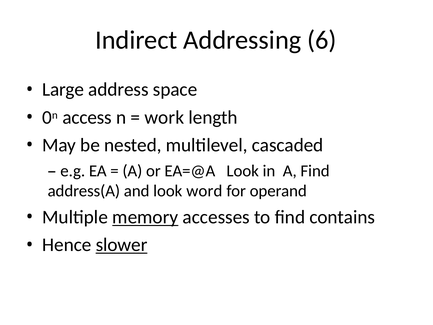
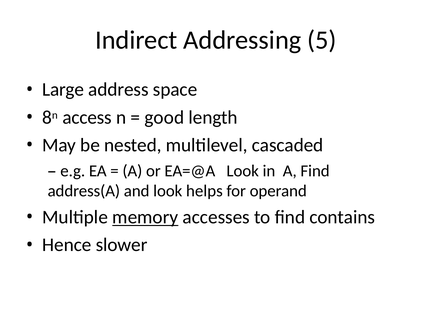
6: 6 -> 5 (322, 40)
0: 0 -> 8 (47, 117)
work: work -> good (164, 117)
word: word -> helps (204, 191)
slower underline: present -> none (122, 245)
